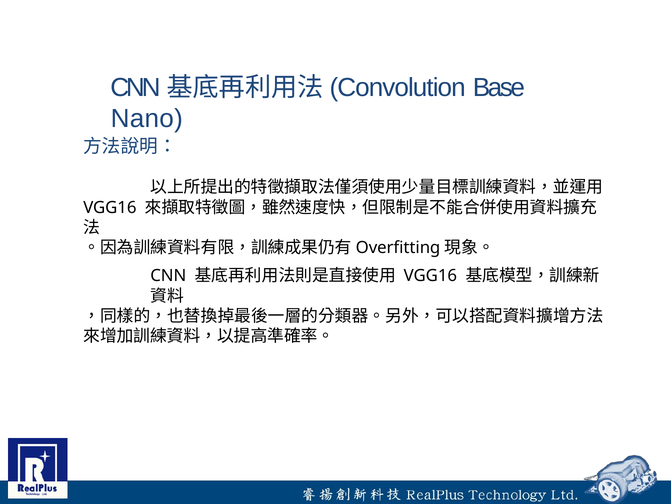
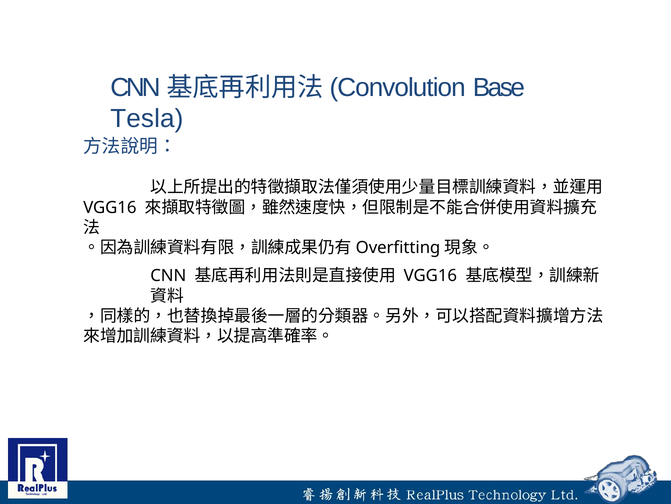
Nano: Nano -> Tesla (147, 119)
